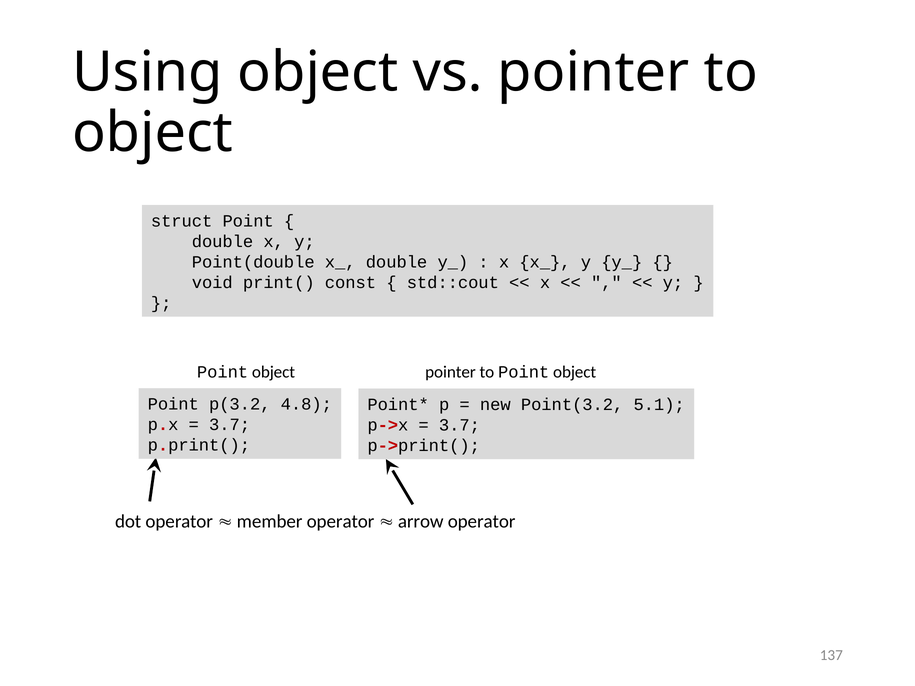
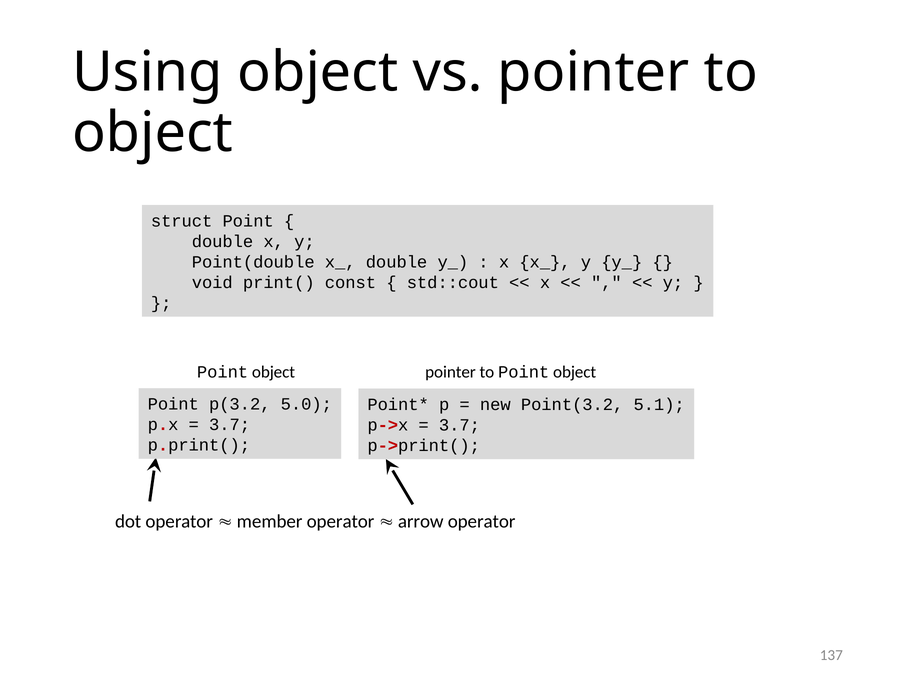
4.8: 4.8 -> 5.0 (306, 404)
